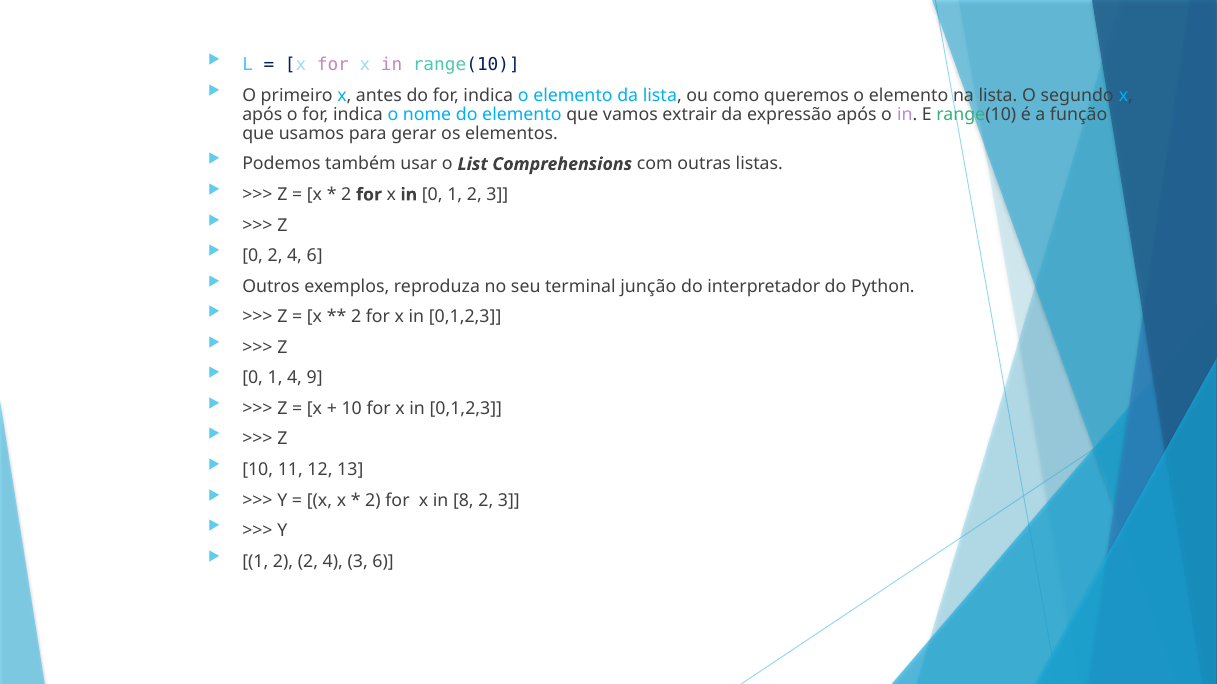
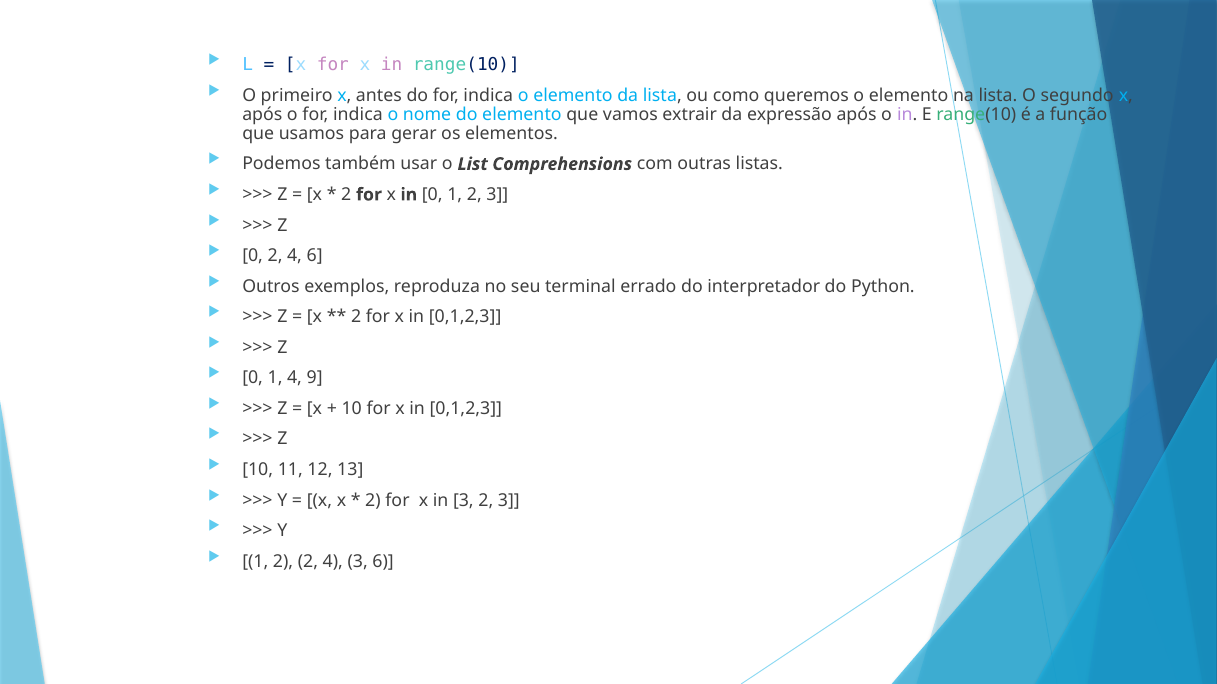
junção: junção -> errado (648, 287)
in 8: 8 -> 3 (463, 501)
